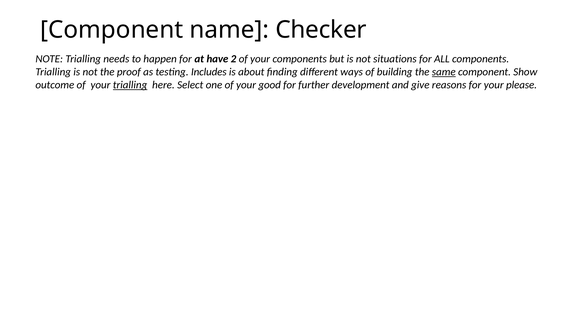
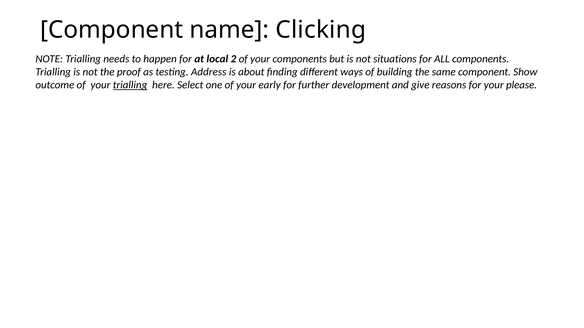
Checker: Checker -> Clicking (321, 30)
have: have -> local (217, 59)
Includes: Includes -> Address (209, 72)
same underline: present -> none (444, 72)
good: good -> early (270, 85)
